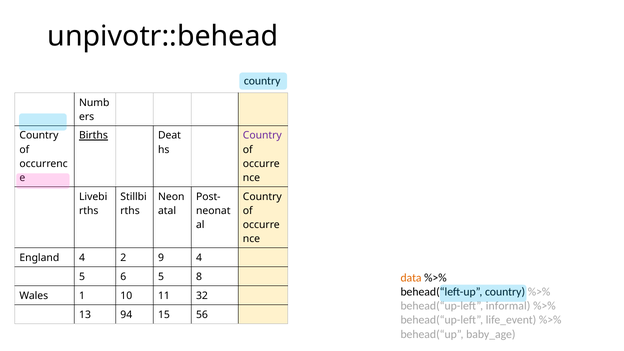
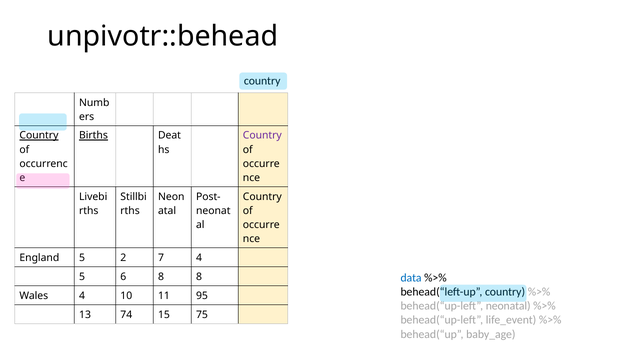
Country underline: none -> present (39, 136)
England 4: 4 -> 5 (82, 258)
9: 9 -> 7 (161, 258)
data colour: orange -> blue (411, 278)
6 5: 5 -> 8 (161, 277)
Wales 1: 1 -> 4 (82, 296)
32: 32 -> 95 (202, 296)
informal: informal -> neonatal (508, 306)
94: 94 -> 74 (126, 315)
56: 56 -> 75 (202, 315)
